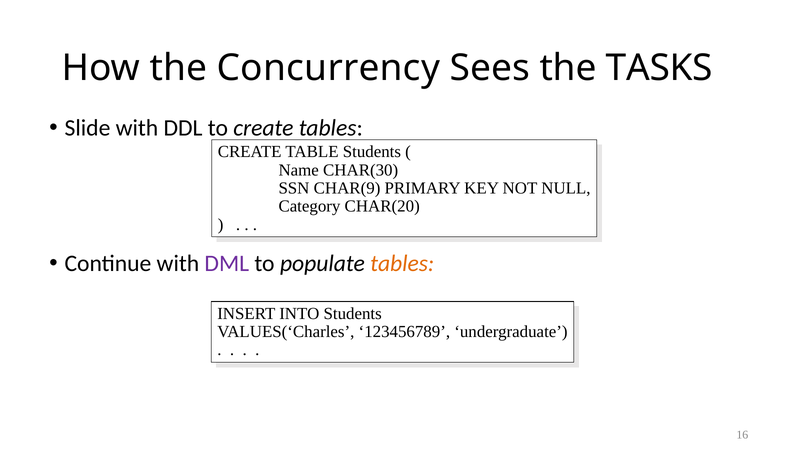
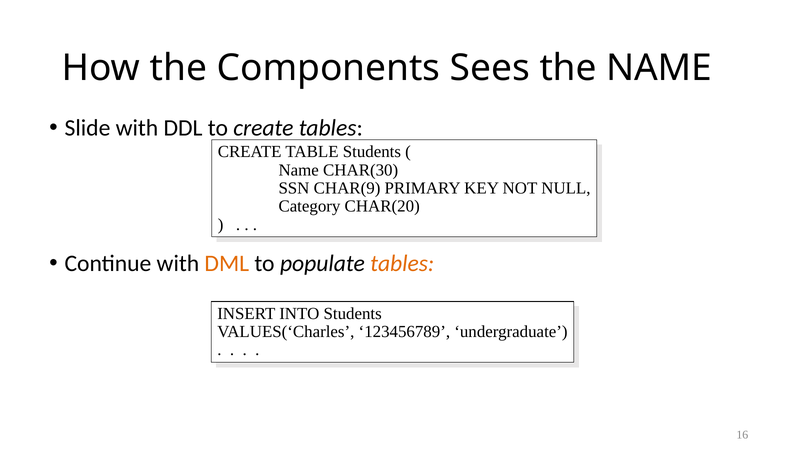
Concurrency: Concurrency -> Components (329, 68)
the TASKS: TASKS -> NAME (659, 68)
DML colour: purple -> orange (227, 264)
